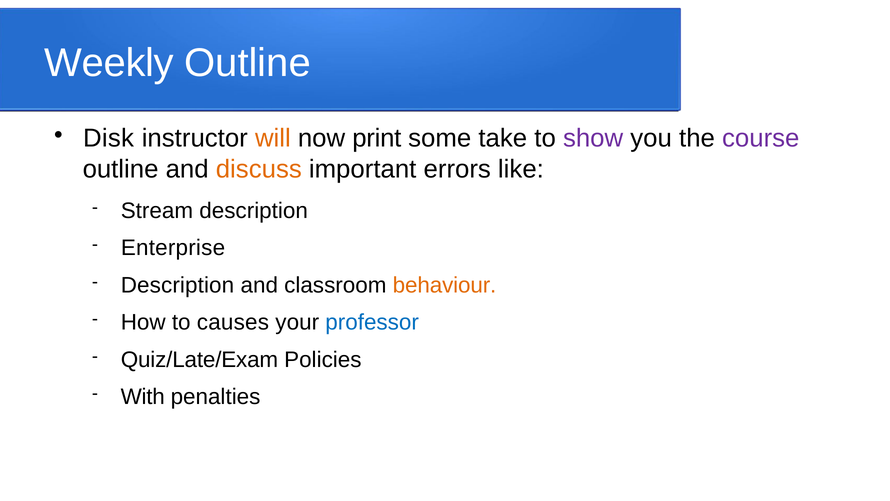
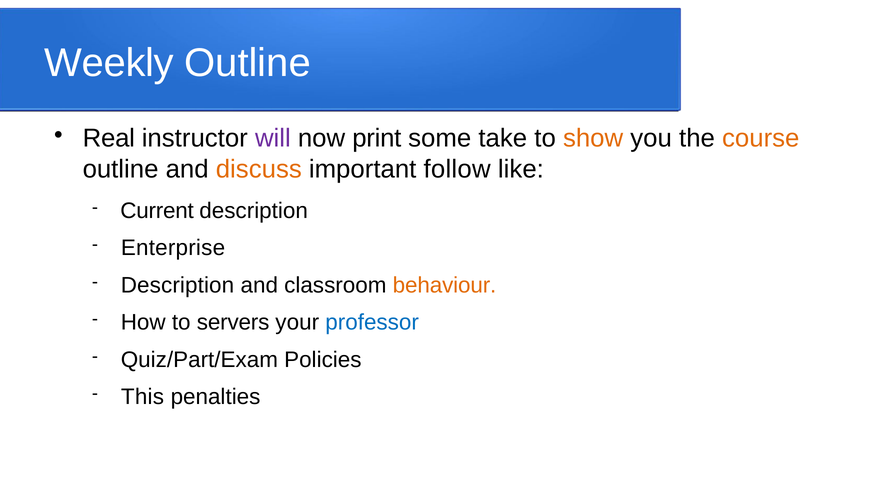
Disk: Disk -> Real (109, 138)
will colour: orange -> purple (273, 138)
show colour: purple -> orange (593, 138)
course colour: purple -> orange (761, 138)
errors: errors -> follow (457, 169)
Stream: Stream -> Current (157, 211)
causes: causes -> servers (233, 322)
Quiz/Late/Exam: Quiz/Late/Exam -> Quiz/Part/Exam (199, 359)
With: With -> This (142, 397)
